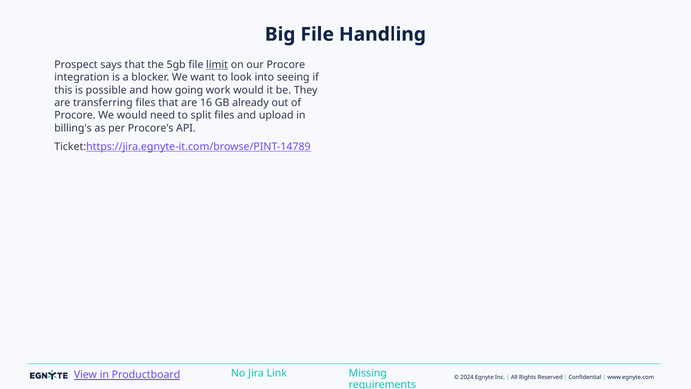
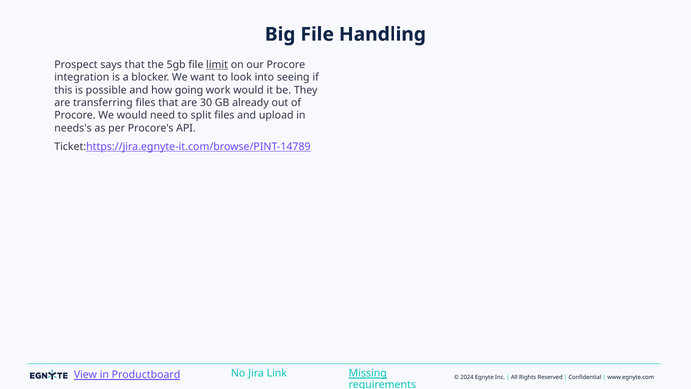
16: 16 -> 30 (206, 103)
billing's: billing's -> needs's (73, 128)
Missing underline: none -> present (368, 373)
